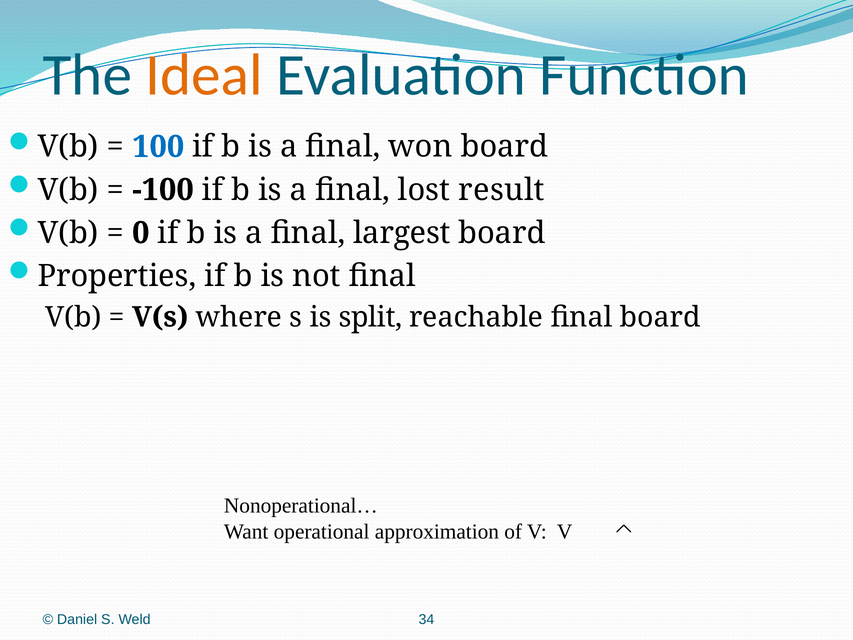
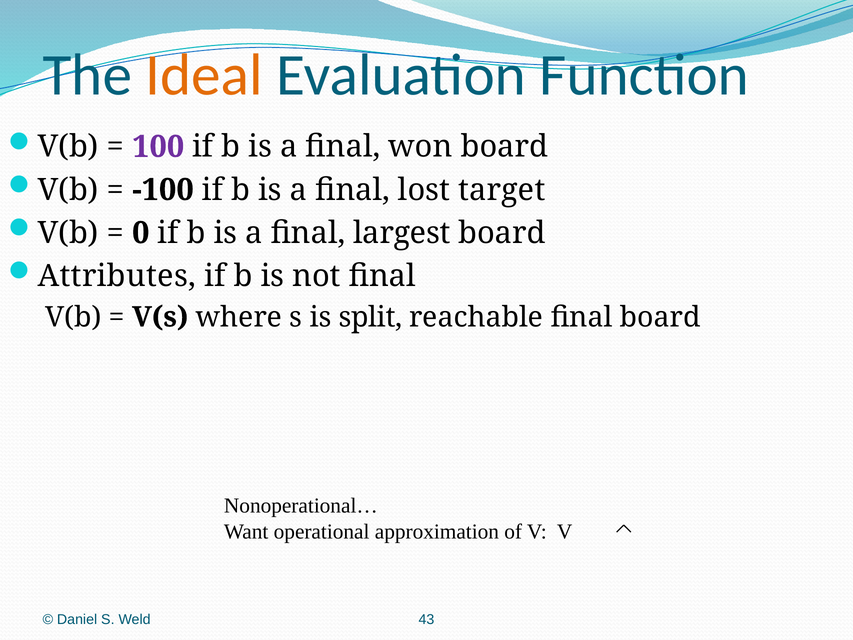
100 colour: blue -> purple (158, 147)
result: result -> target (502, 190)
Properties: Properties -> Attributes (117, 276)
34: 34 -> 43 (426, 619)
